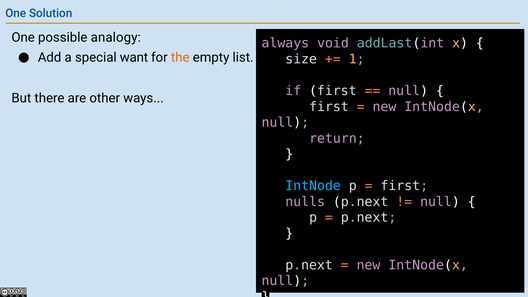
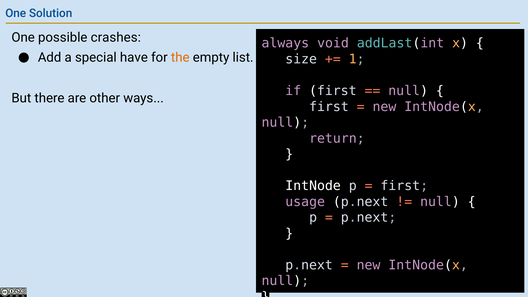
analogy: analogy -> crashes (116, 37)
want: want -> have (134, 58)
IntNode colour: light blue -> white (313, 186)
nulls: nulls -> usage (305, 202)
